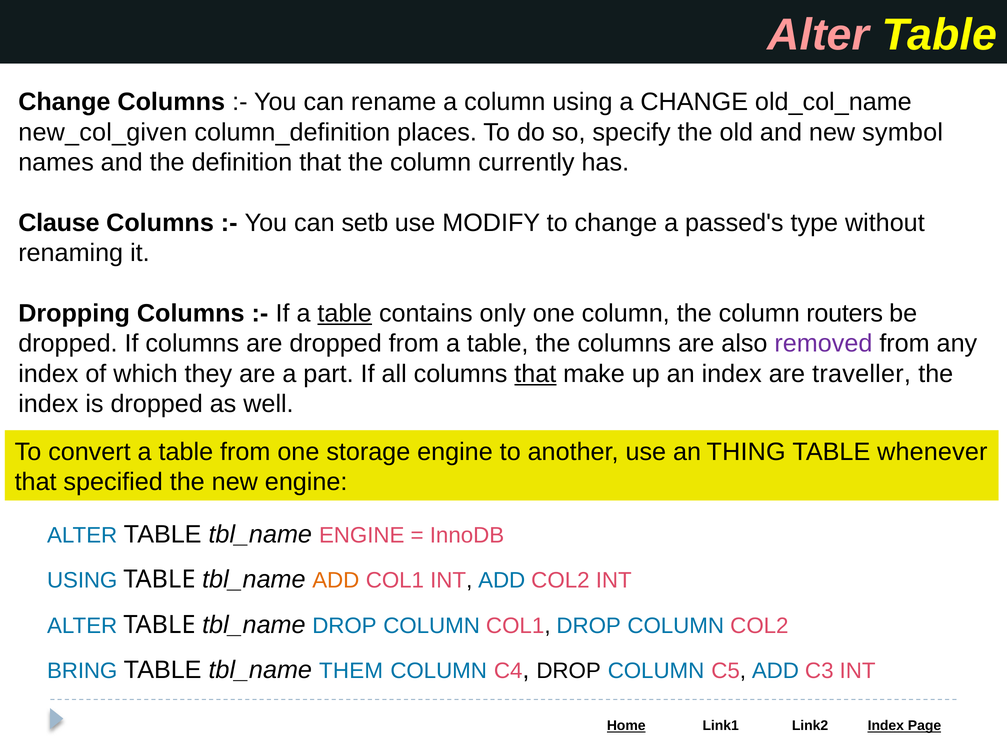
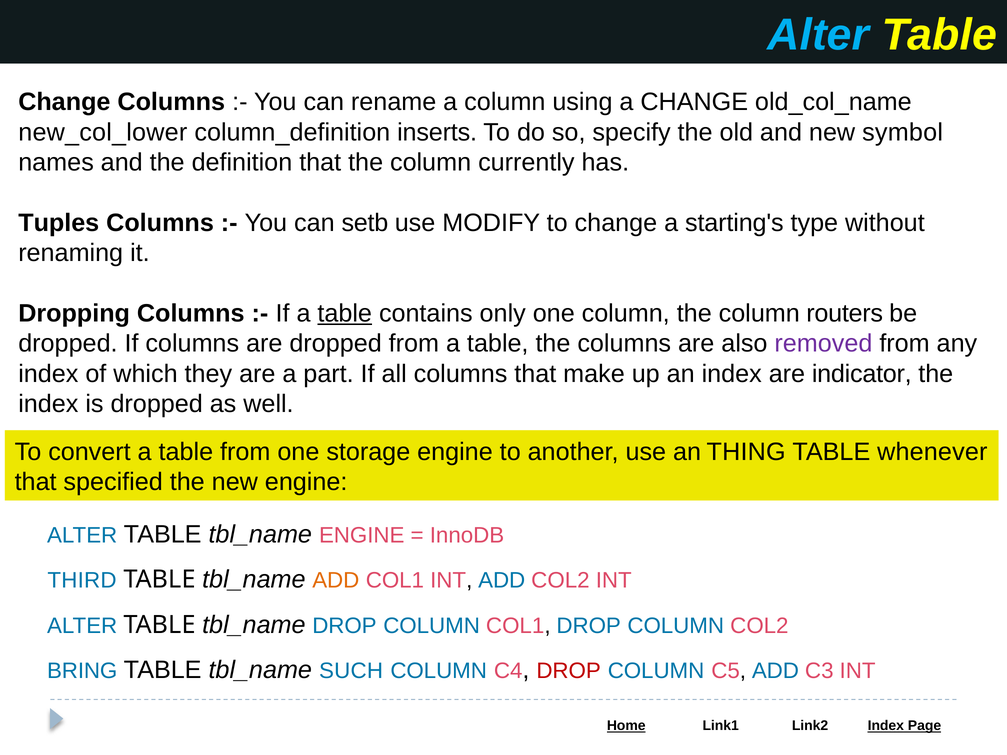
Alter colour: pink -> light blue (818, 35)
new_col_given: new_col_given -> new_col_lower (103, 132)
places: places -> inserts (437, 132)
Clause: Clause -> Tuples (59, 223)
passed's: passed's -> starting's (734, 223)
that underline: present -> none (535, 374)
traveller: traveller -> indicator (862, 374)
USING: USING -> THIRD (82, 581)
THEM: THEM -> SUCH (351, 671)
DROP colour: black -> red (569, 671)
